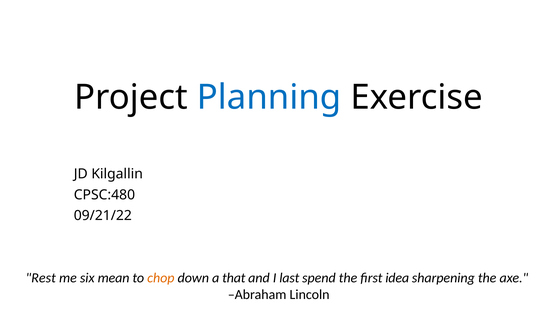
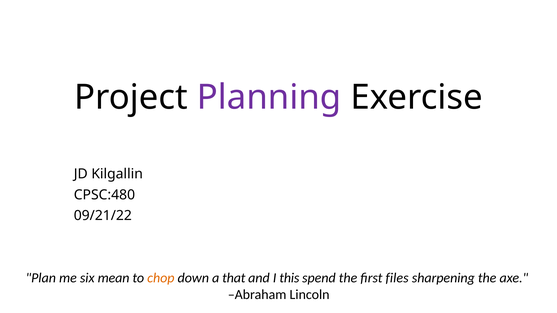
Planning colour: blue -> purple (269, 97)
Rest: Rest -> Plan (41, 278)
last: last -> this (289, 278)
idea: idea -> files (397, 278)
